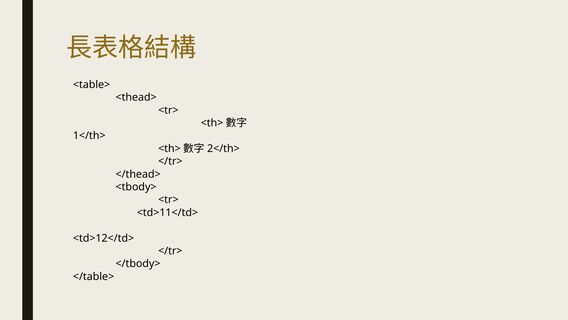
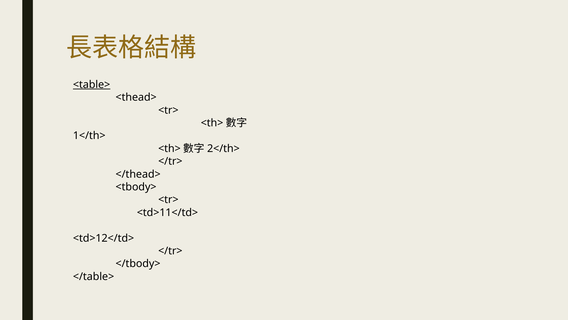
<table> underline: none -> present (92, 84)
